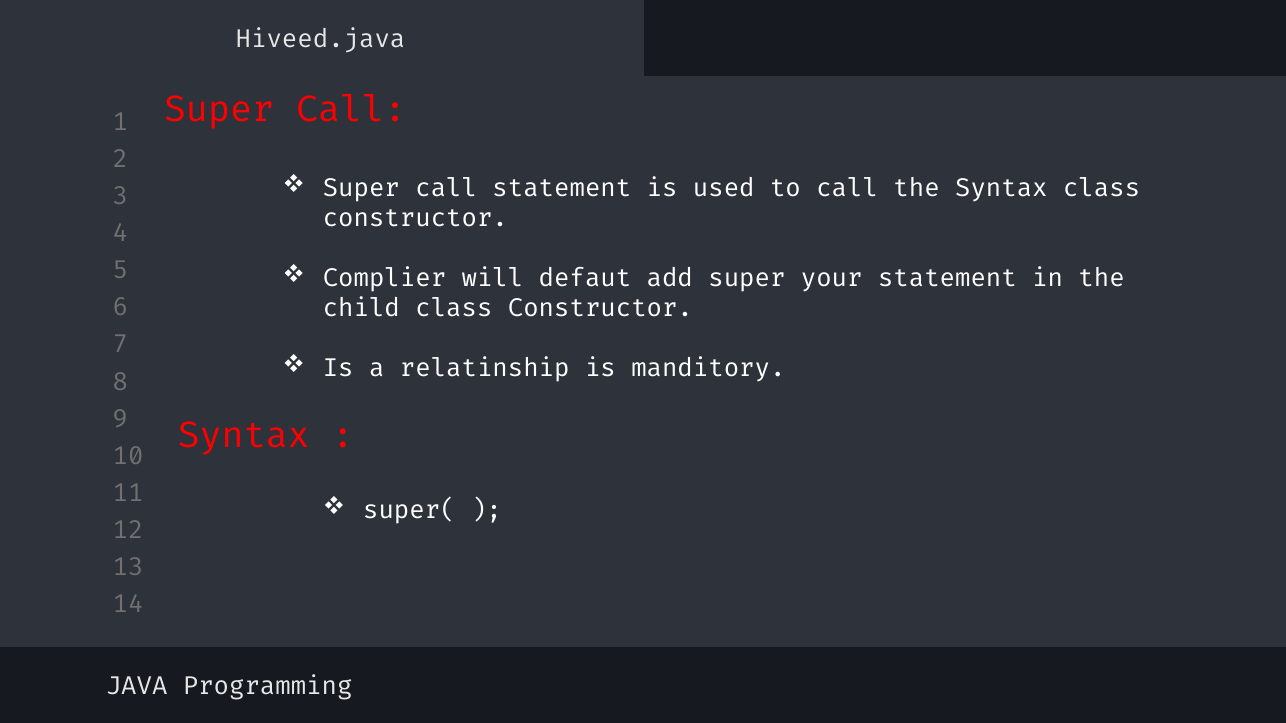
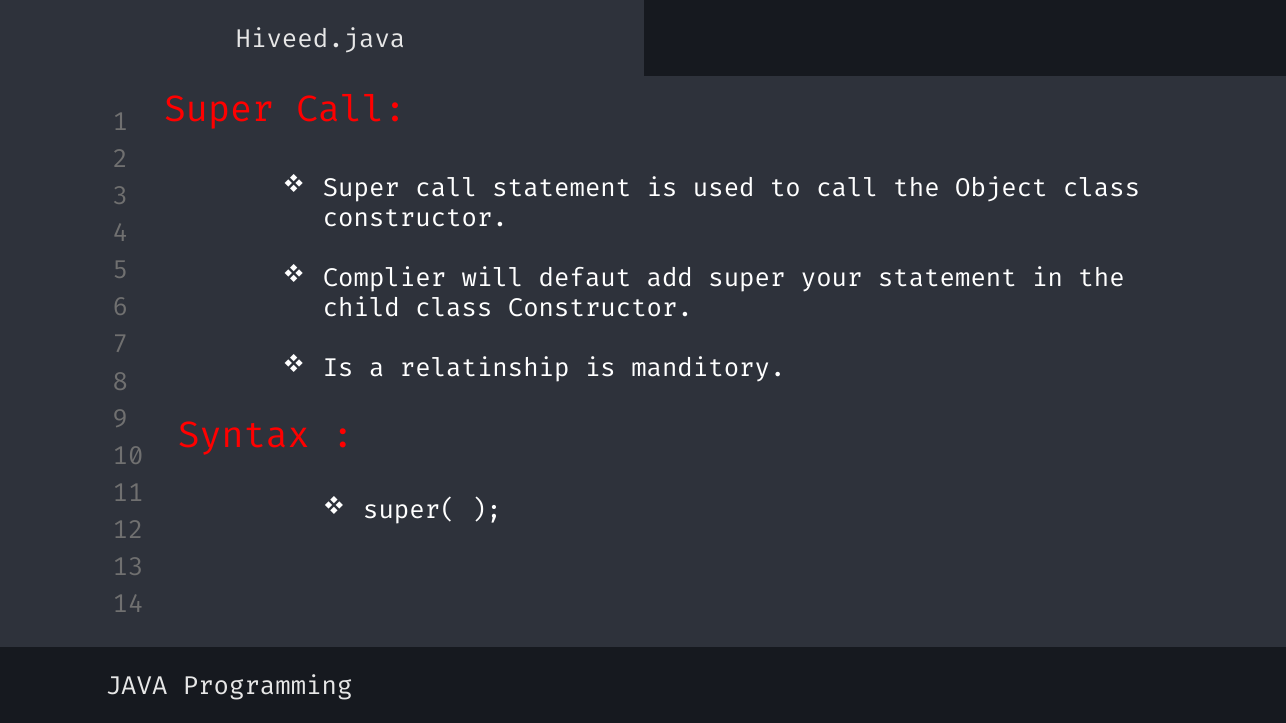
the Syntax: Syntax -> Object (1001, 188)
